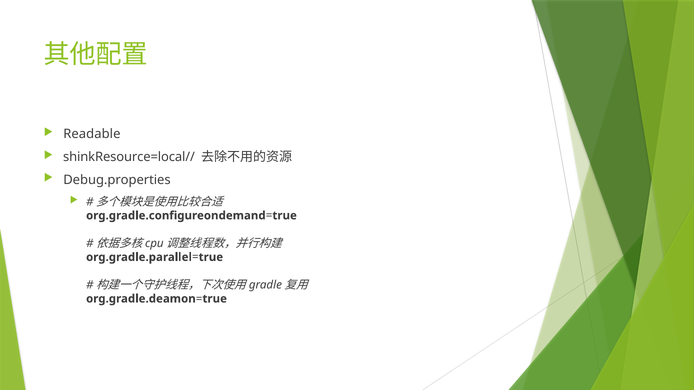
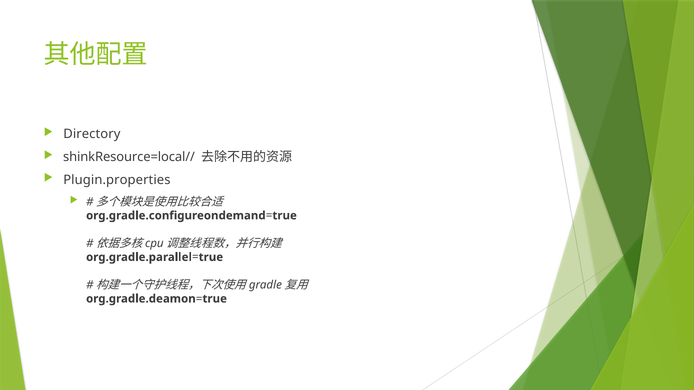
Readable: Readable -> Directory (92, 134)
Debug.properties: Debug.properties -> Plugin.properties (117, 180)
